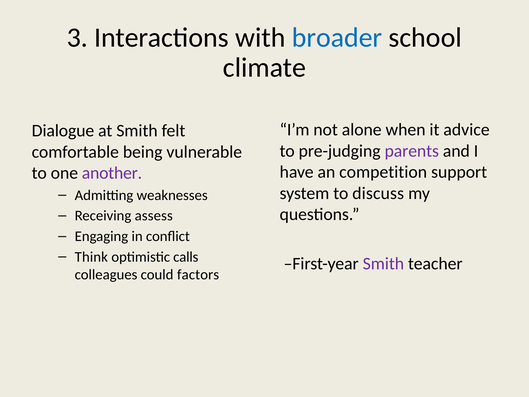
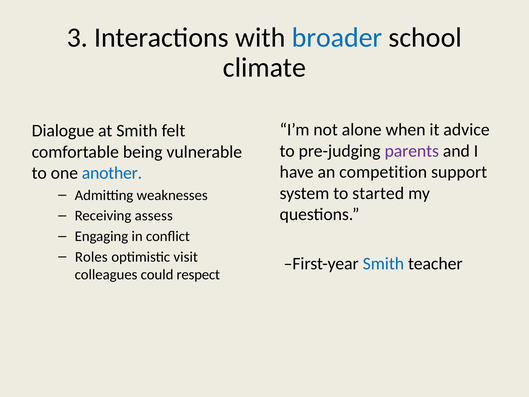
another colour: purple -> blue (112, 173)
discuss: discuss -> started (378, 193)
Think: Think -> Roles (91, 257)
calls: calls -> visit (186, 257)
Smith colour: purple -> blue (383, 264)
factors: factors -> respect (198, 274)
